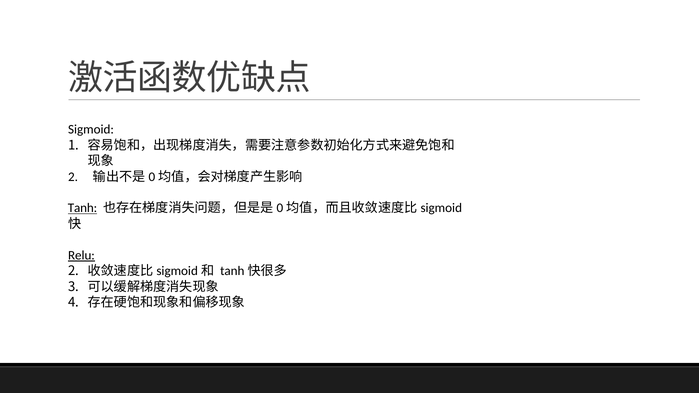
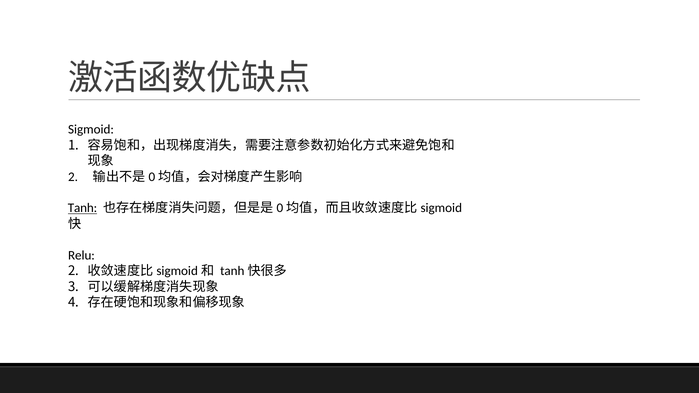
Relu underline: present -> none (81, 255)
